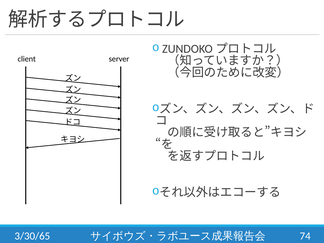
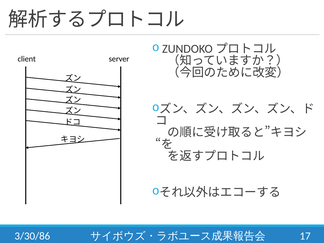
3/30/65: 3/30/65 -> 3/30/86 (32, 236)
74: 74 -> 17 (305, 236)
